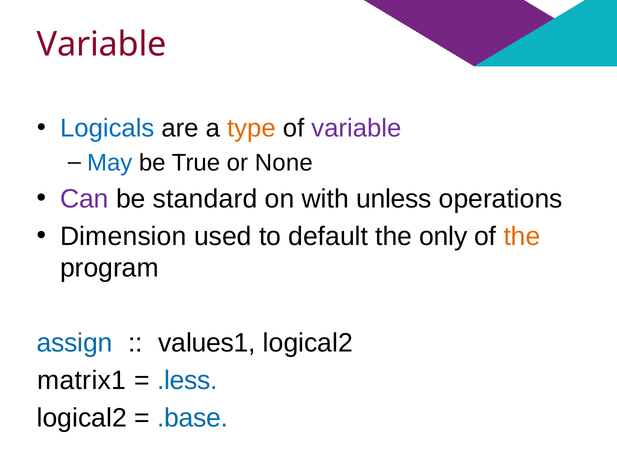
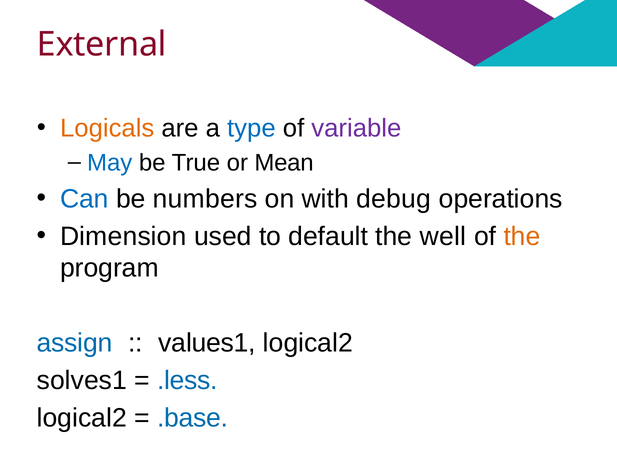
Variable: Variable -> External (102, 45)
Logicals colour: blue -> orange (107, 128)
type colour: orange -> blue (251, 128)
None: None -> Mean (284, 163)
Can colour: purple -> blue (84, 199)
standard: standard -> numbers (205, 199)
unless: unless -> debug (394, 199)
only: only -> well (443, 236)
matrix1: matrix1 -> solves1 (82, 380)
